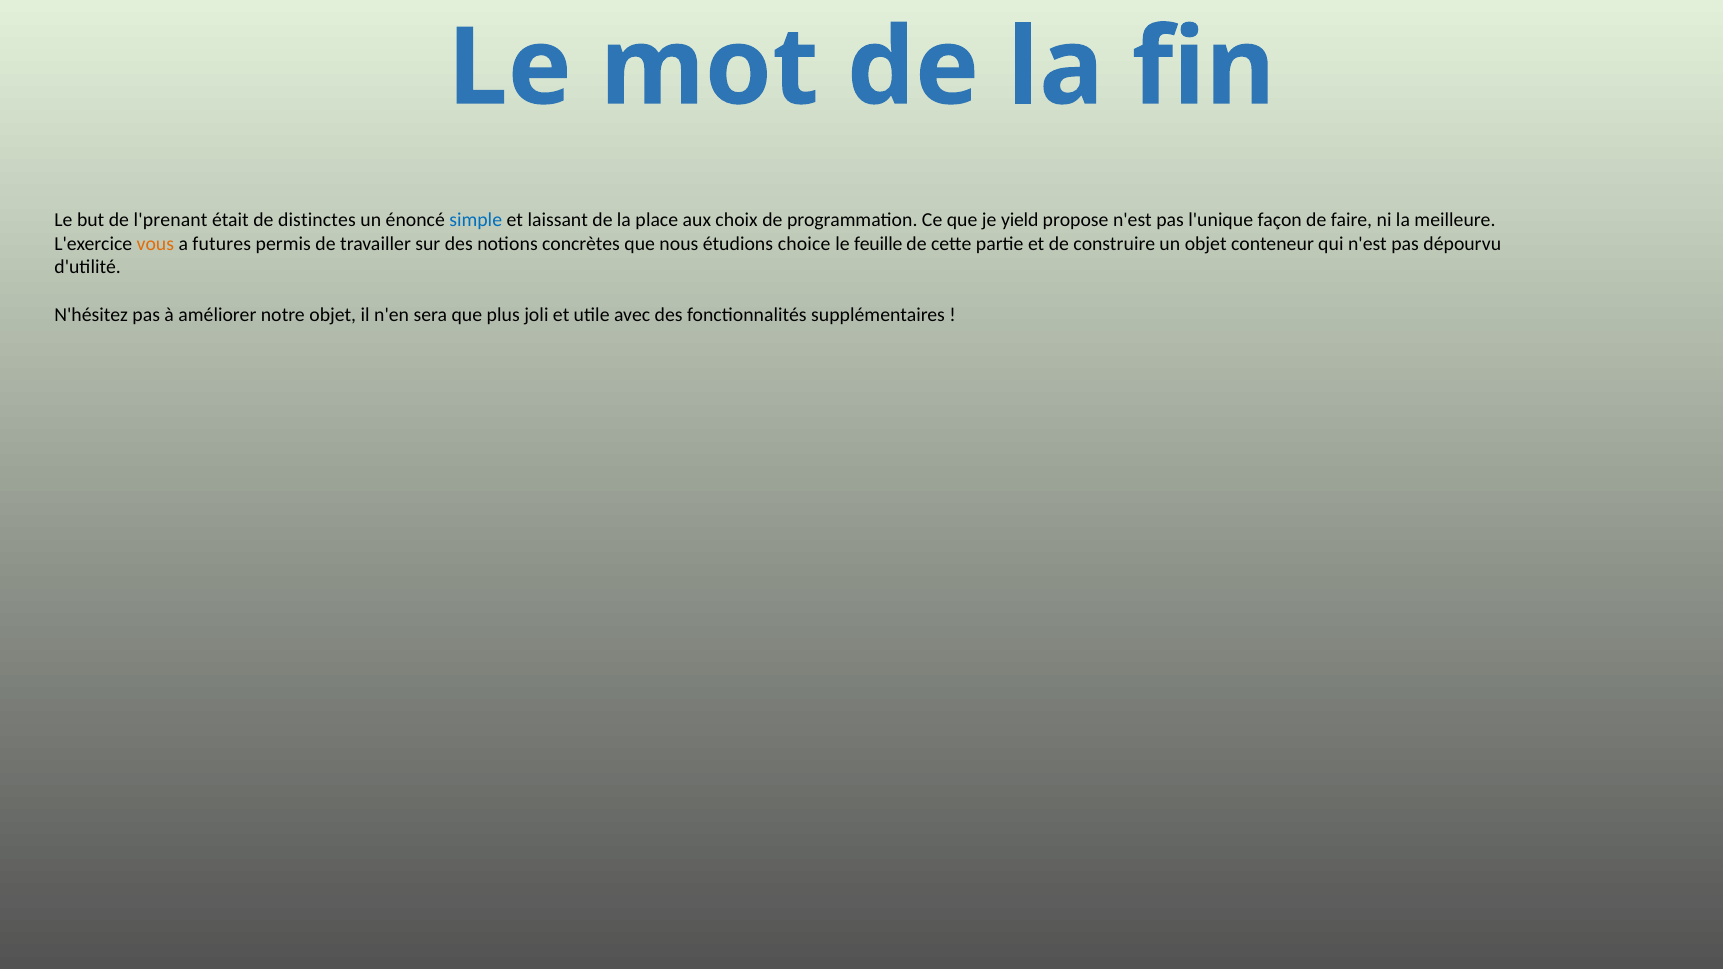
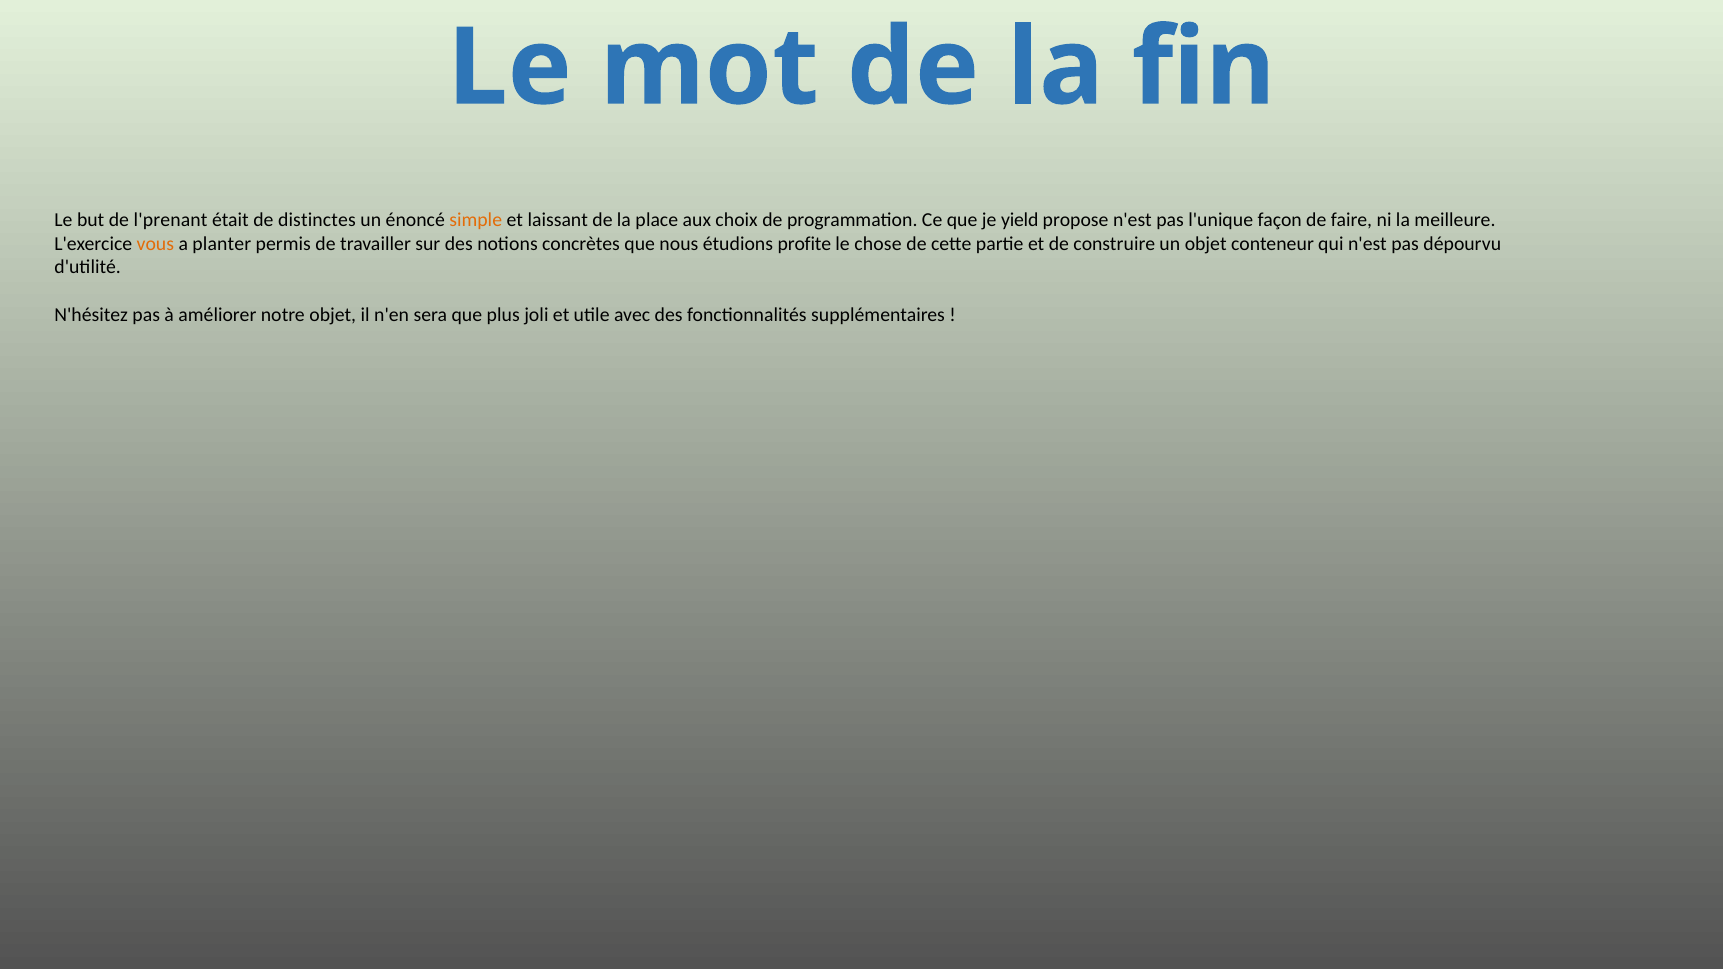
simple colour: blue -> orange (476, 220)
futures: futures -> planter (222, 244)
choice: choice -> profite (804, 244)
feuille: feuille -> chose (878, 244)
